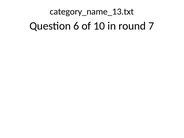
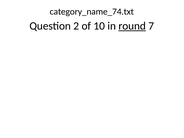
category_name_13.txt: category_name_13.txt -> category_name_74.txt (92, 12)
6: 6 -> 2 (76, 26)
round underline: none -> present (132, 26)
